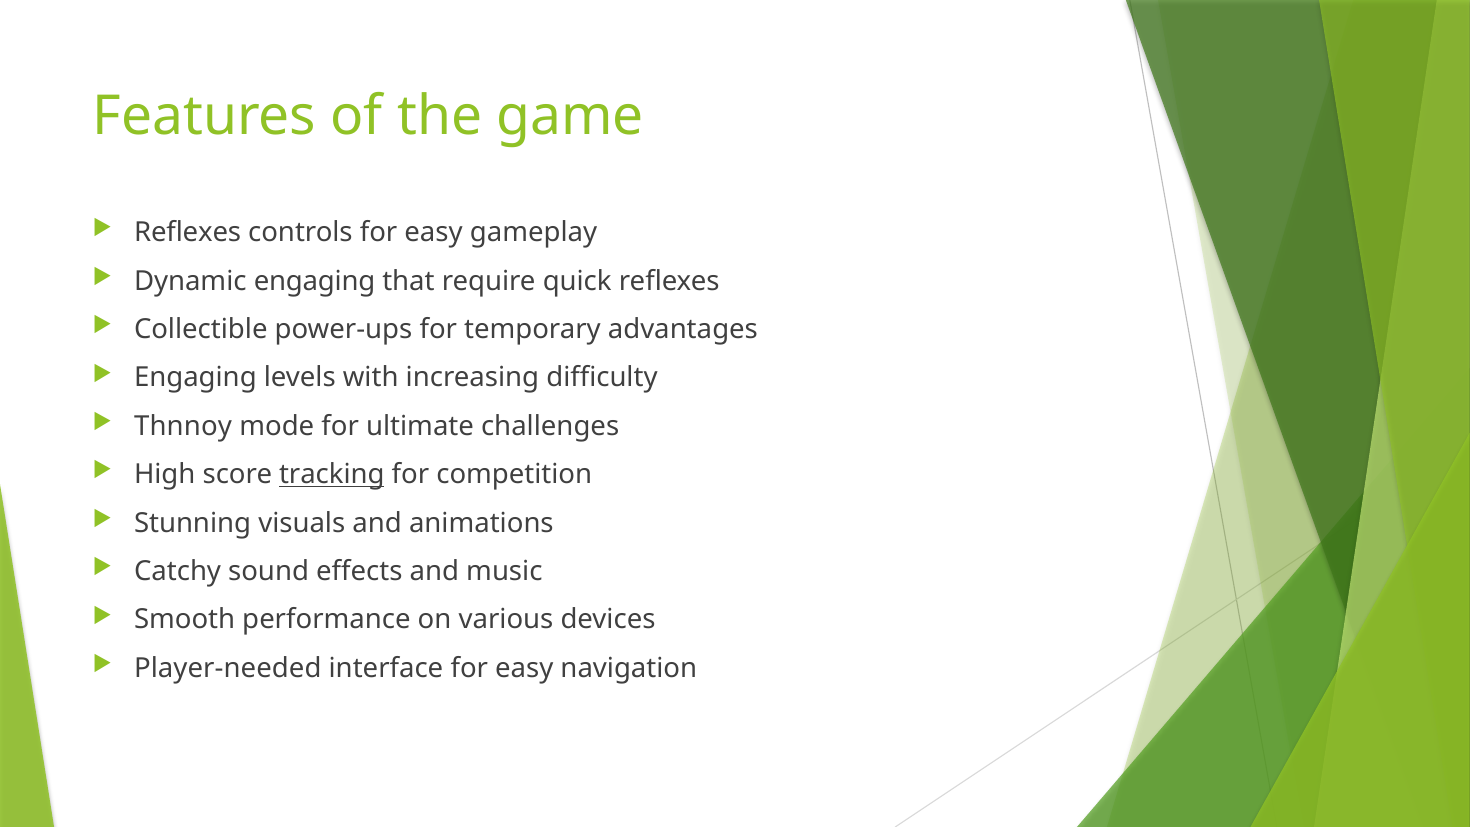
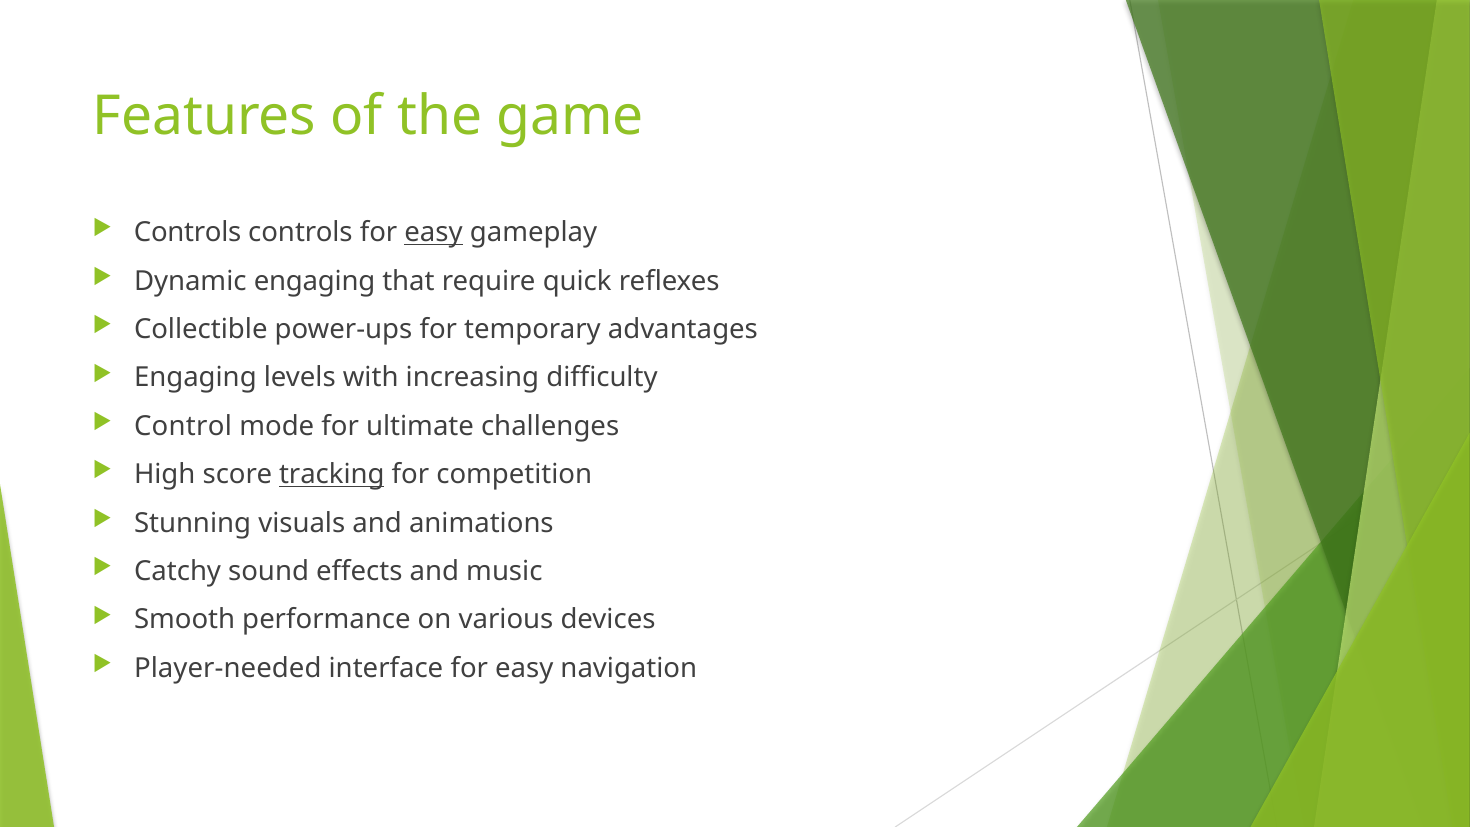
Reflexes: Reflexes -> Controls (188, 233)
easy underline: none -> present (434, 233)
Thnnoy: Thnnoy -> Control (183, 426)
